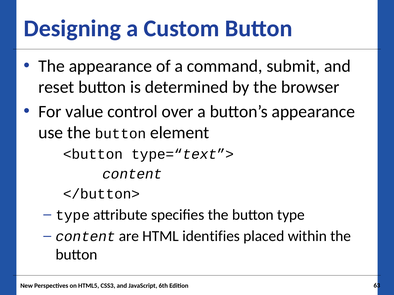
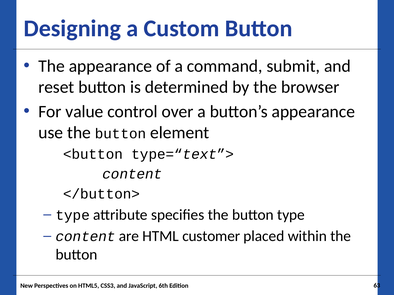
identifies: identifies -> customer (211, 237)
